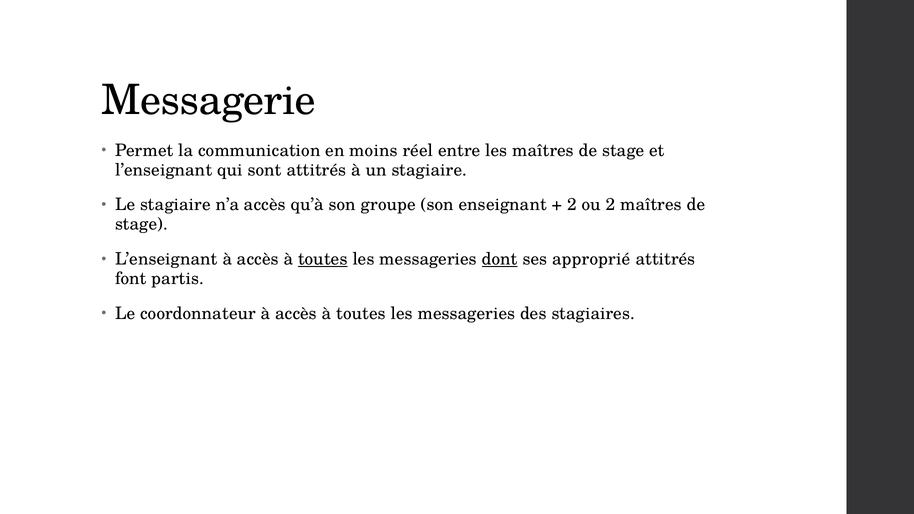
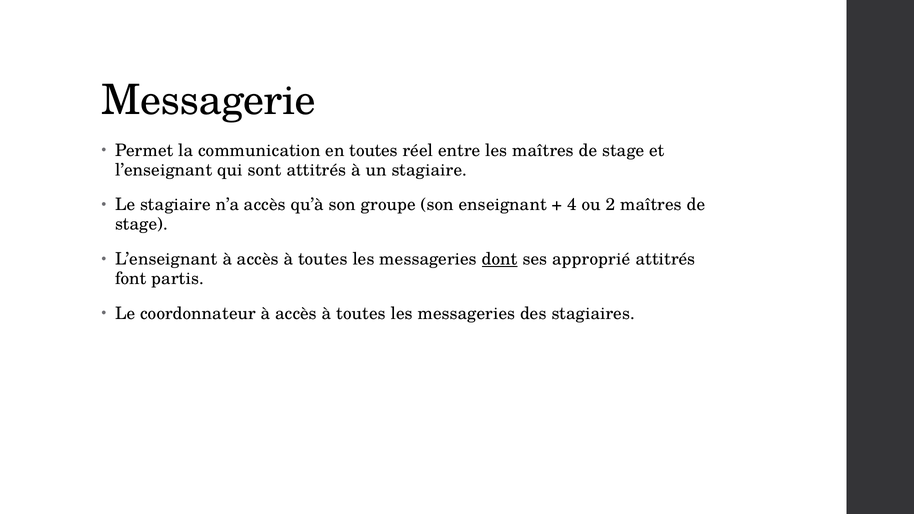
en moins: moins -> toutes (374, 150)
2: 2 -> 4 (572, 205)
toutes underline: present -> none (323, 259)
